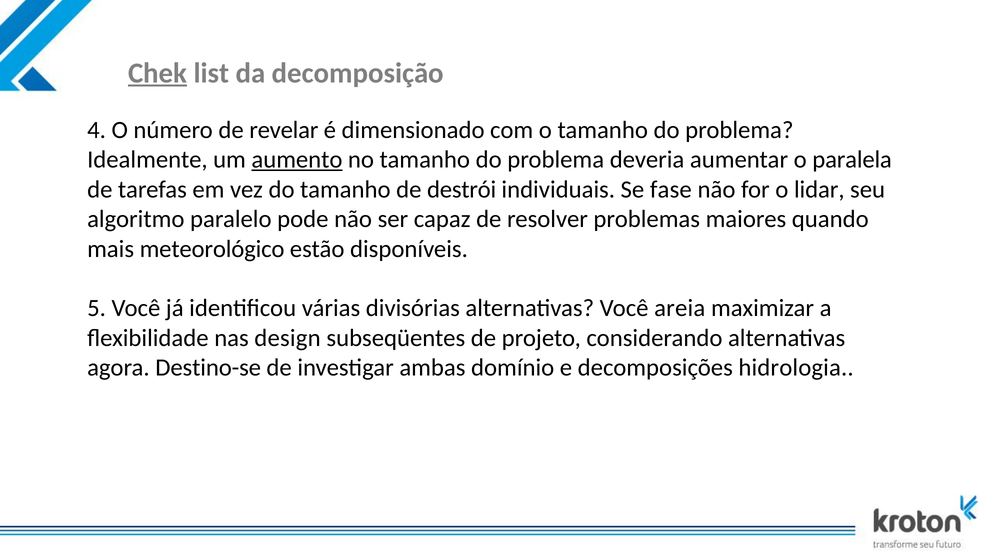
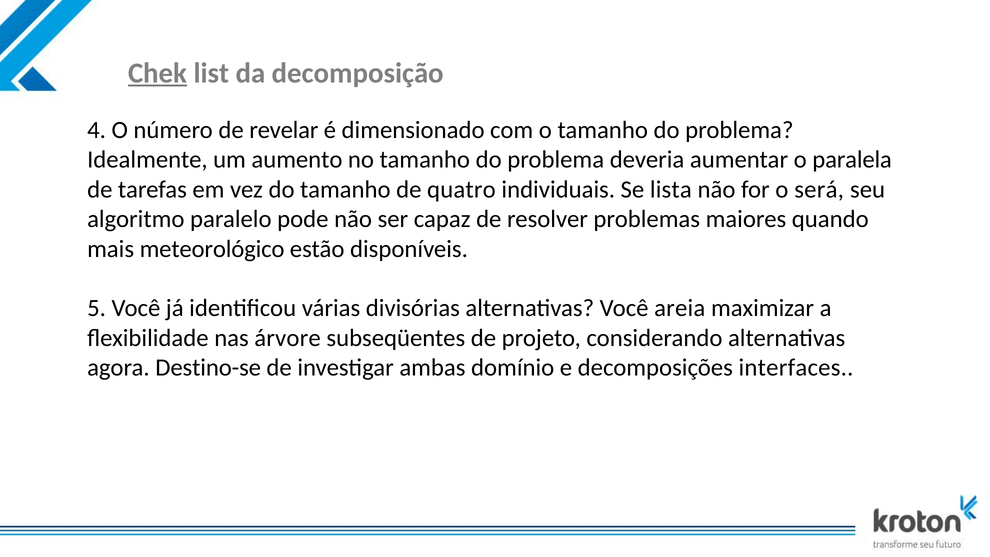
aumento underline: present -> none (297, 160)
destrói: destrói -> quatro (461, 189)
fase: fase -> lista (671, 189)
lidar: lidar -> será (819, 189)
design: design -> árvore (288, 338)
hidrologia: hidrologia -> interfaces (796, 368)
